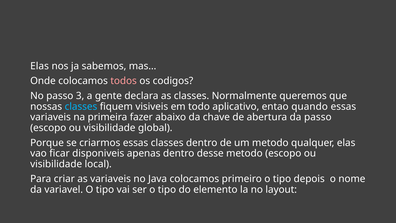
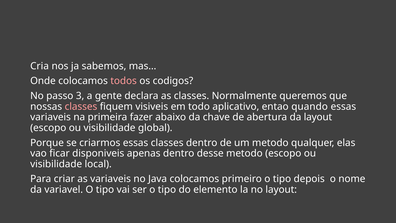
Elas: Elas -> Cria (40, 66)
classes colour: light blue -> pink (81, 106)
da passo: passo -> layout (318, 117)
